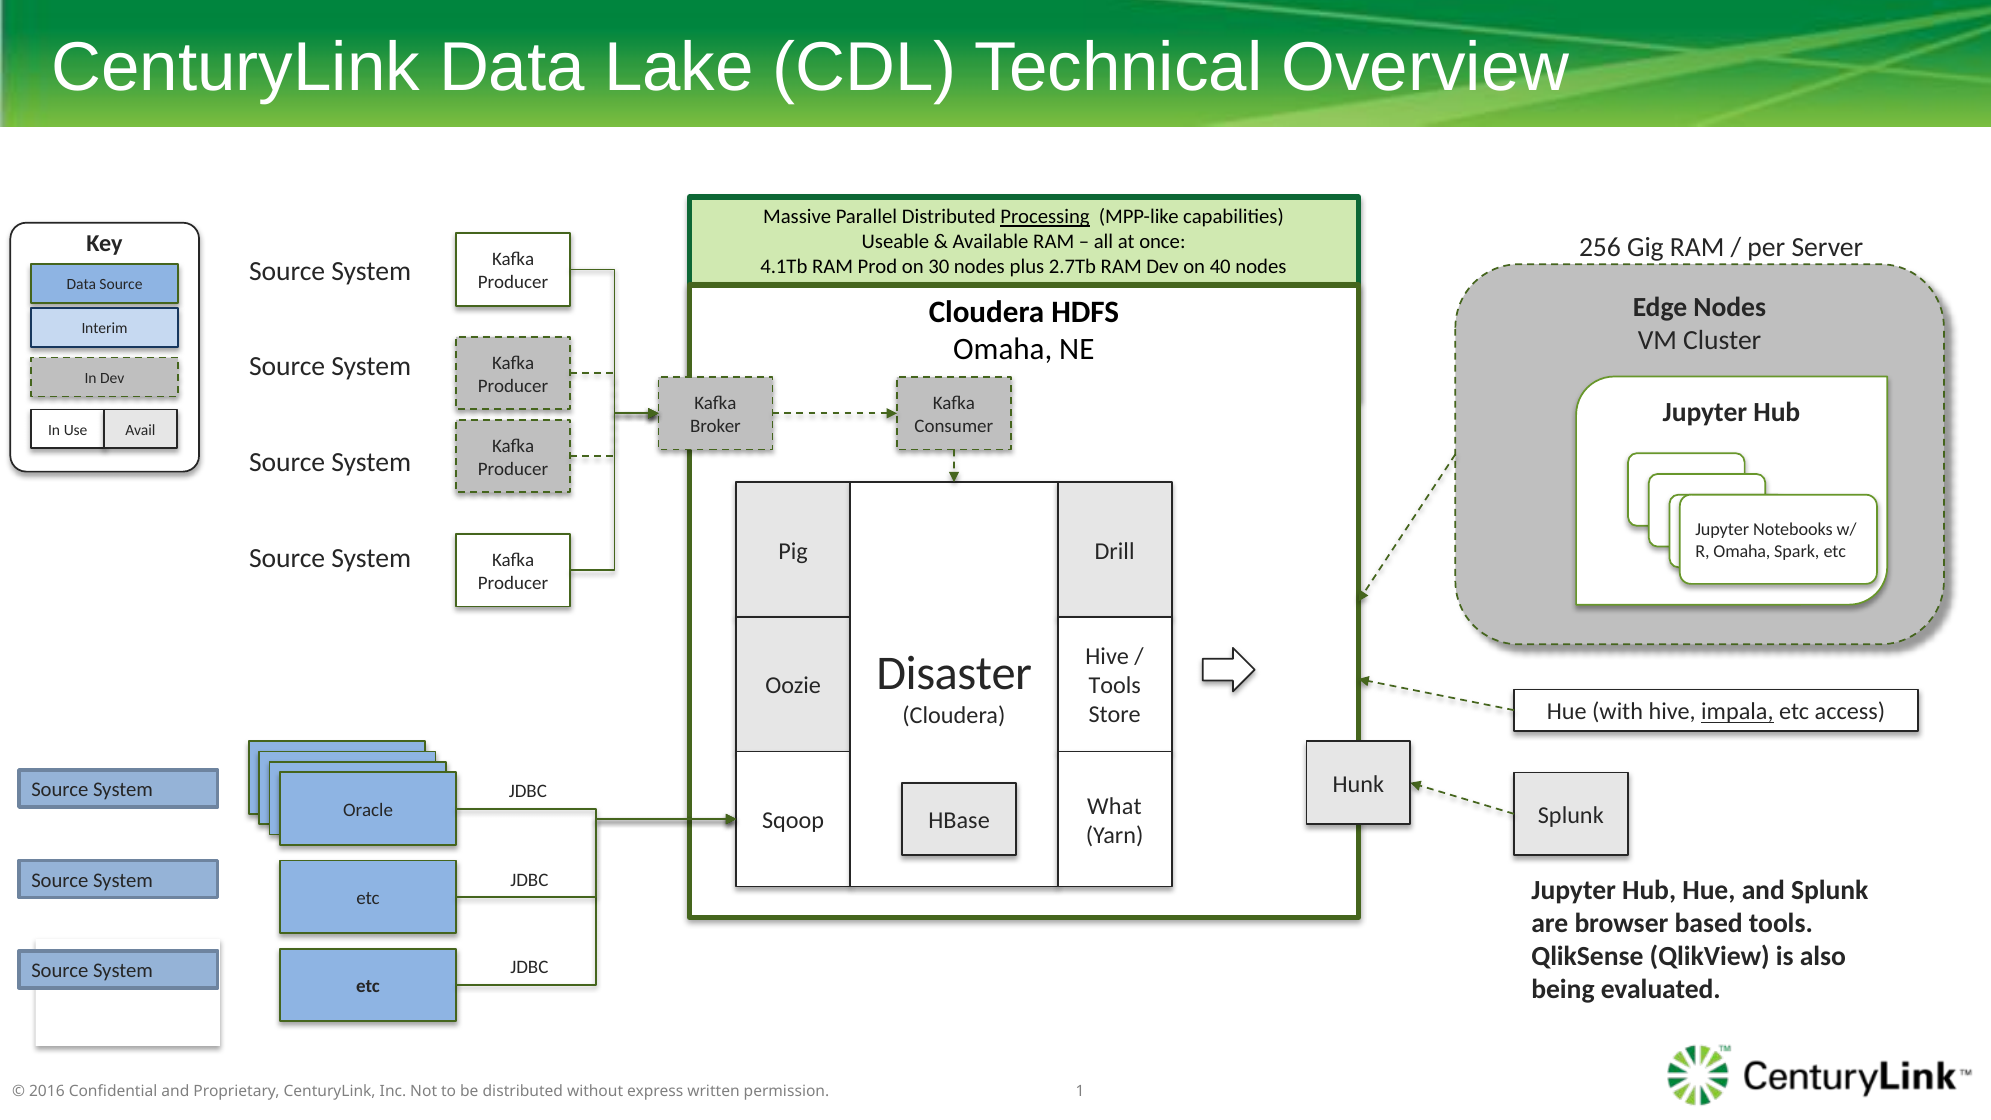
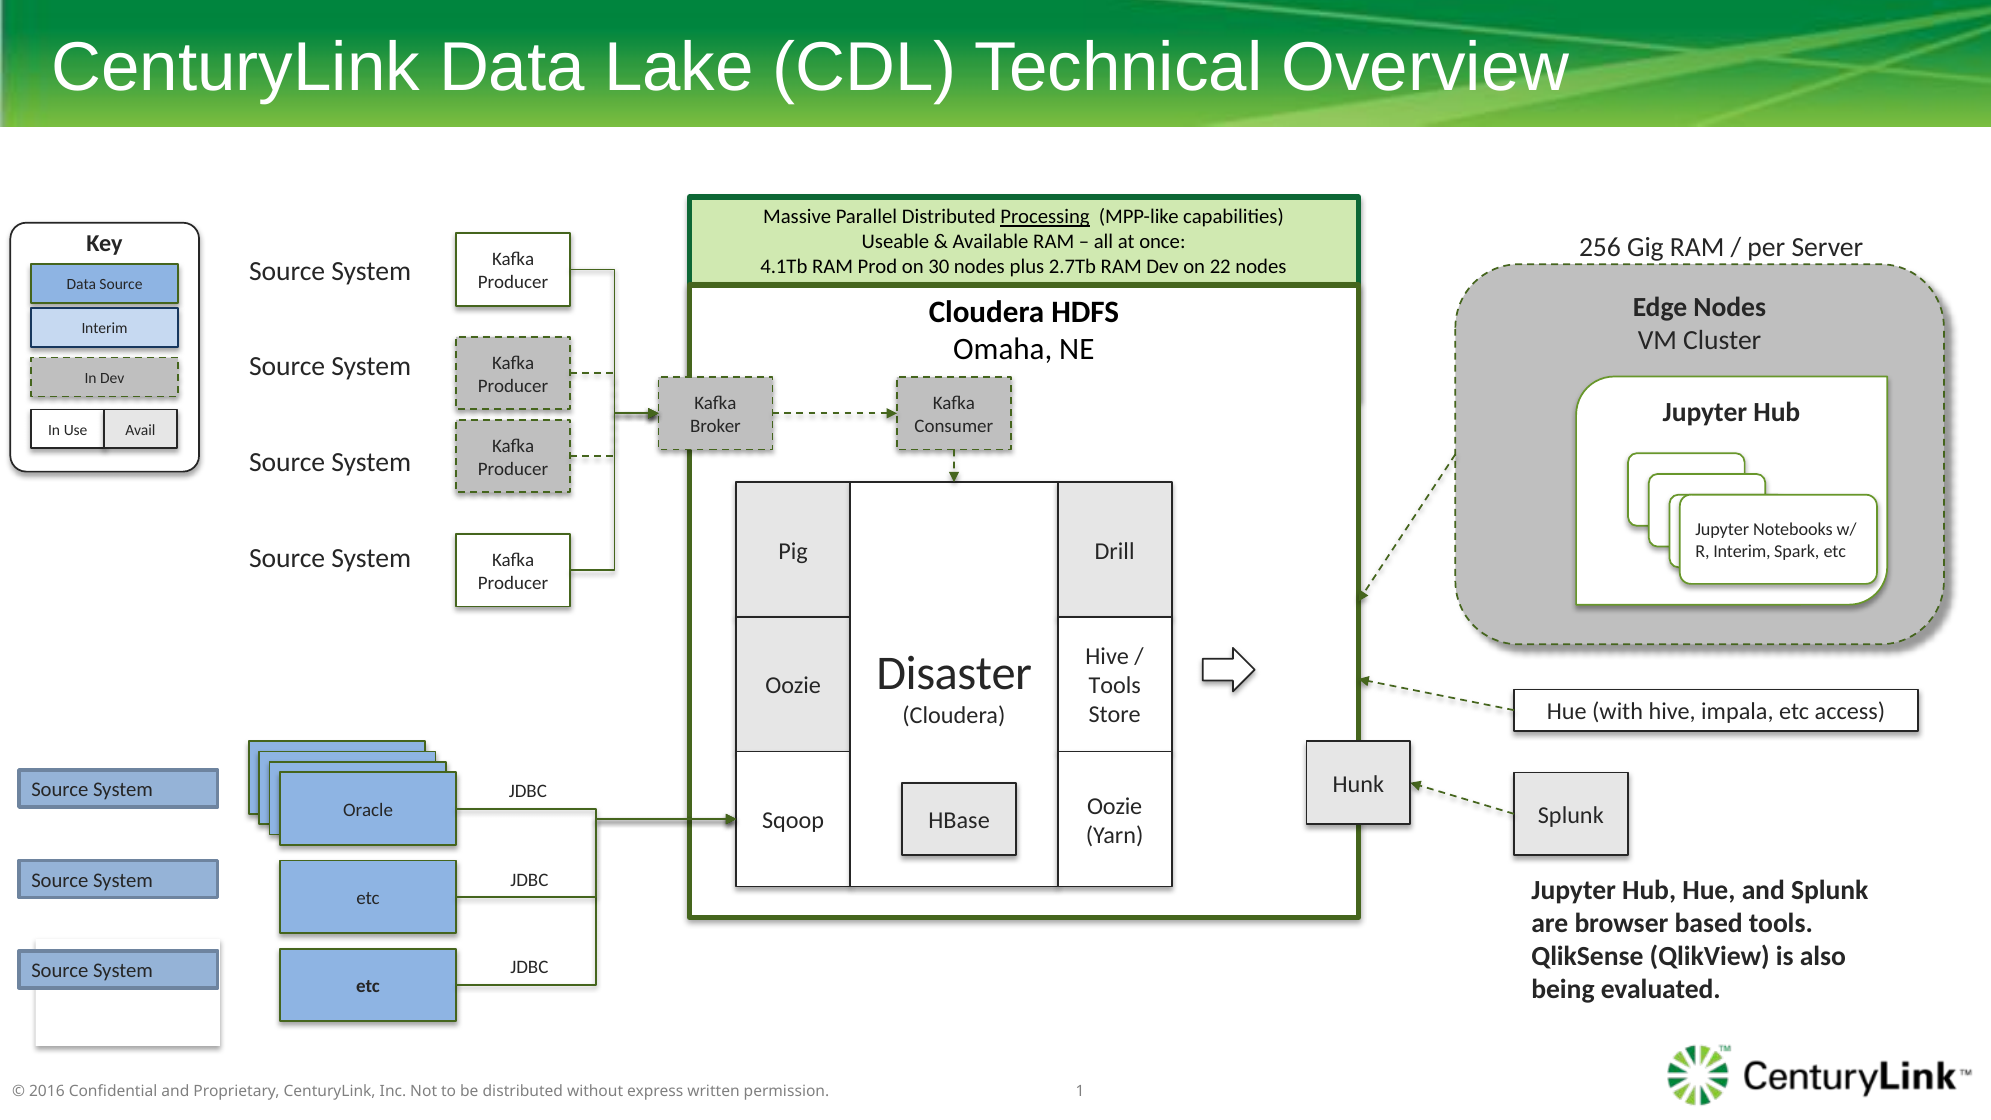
40: 40 -> 22 (1220, 267)
R Omaha: Omaha -> Interim (1742, 551)
impala underline: present -> none (1737, 712)
What: What -> Oozie (1115, 806)
